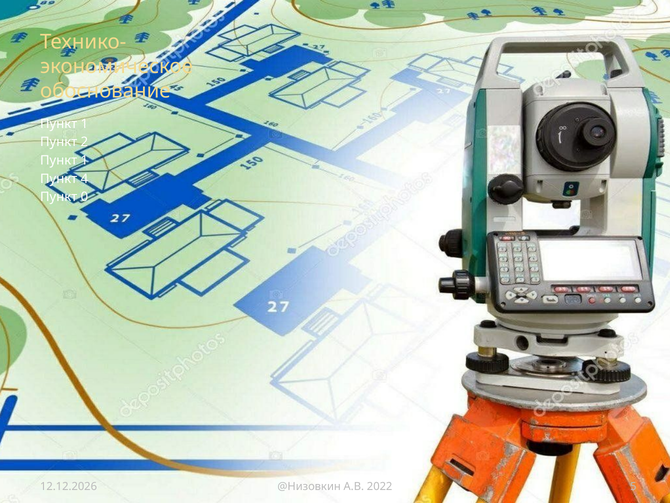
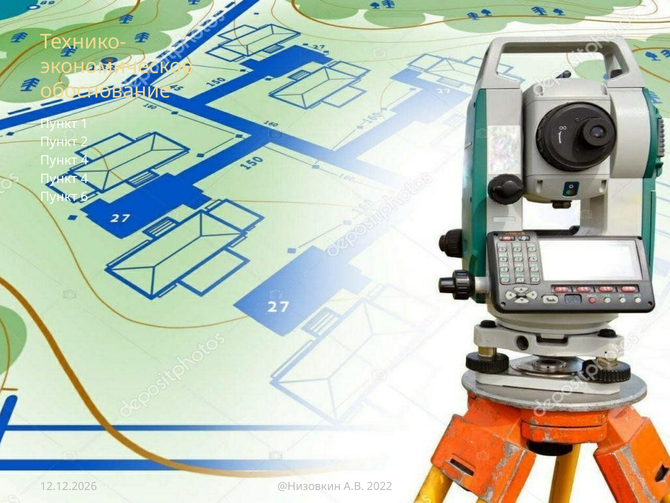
1: 1 -> 4 (84, 160)
0: 0 -> 6 (84, 197)
2022 5: 5 -> 1 (633, 486)
